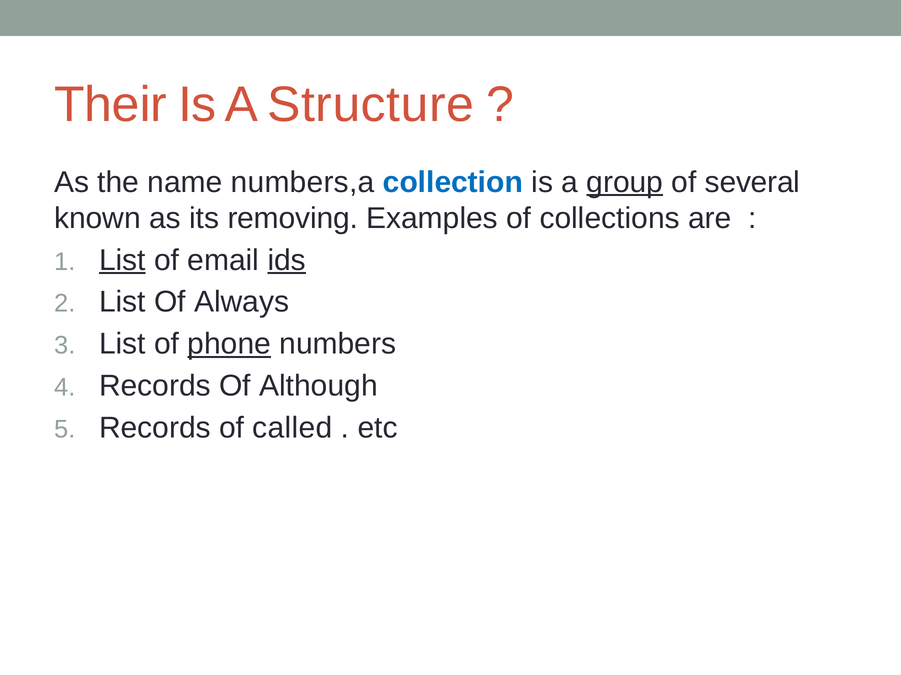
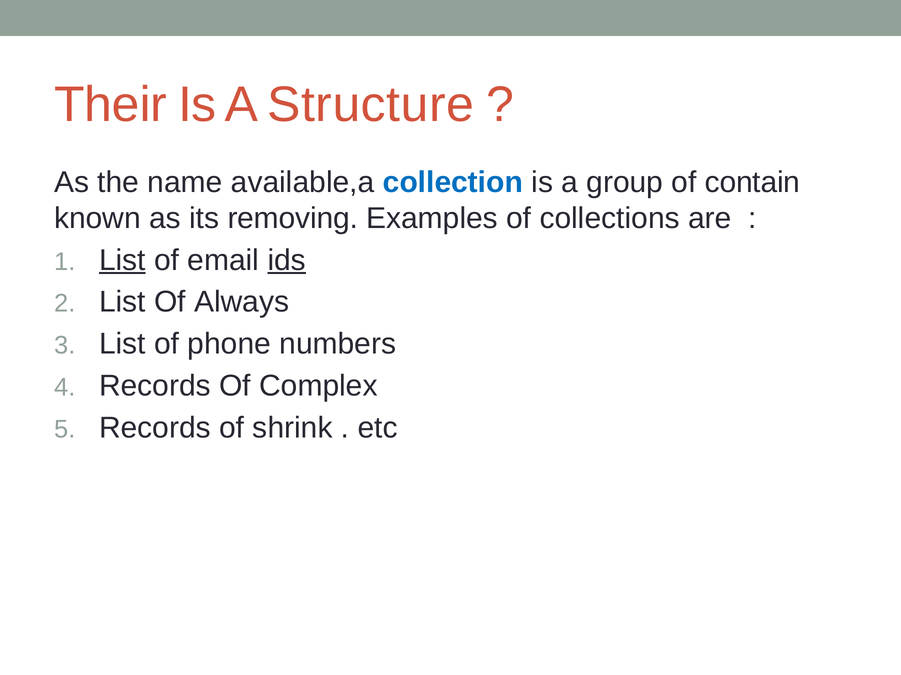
numbers,a: numbers,a -> available,a (303, 182)
group underline: present -> none (625, 182)
several: several -> contain (752, 182)
phone underline: present -> none (229, 344)
Although: Although -> Complex (318, 386)
called: called -> shrink (293, 429)
